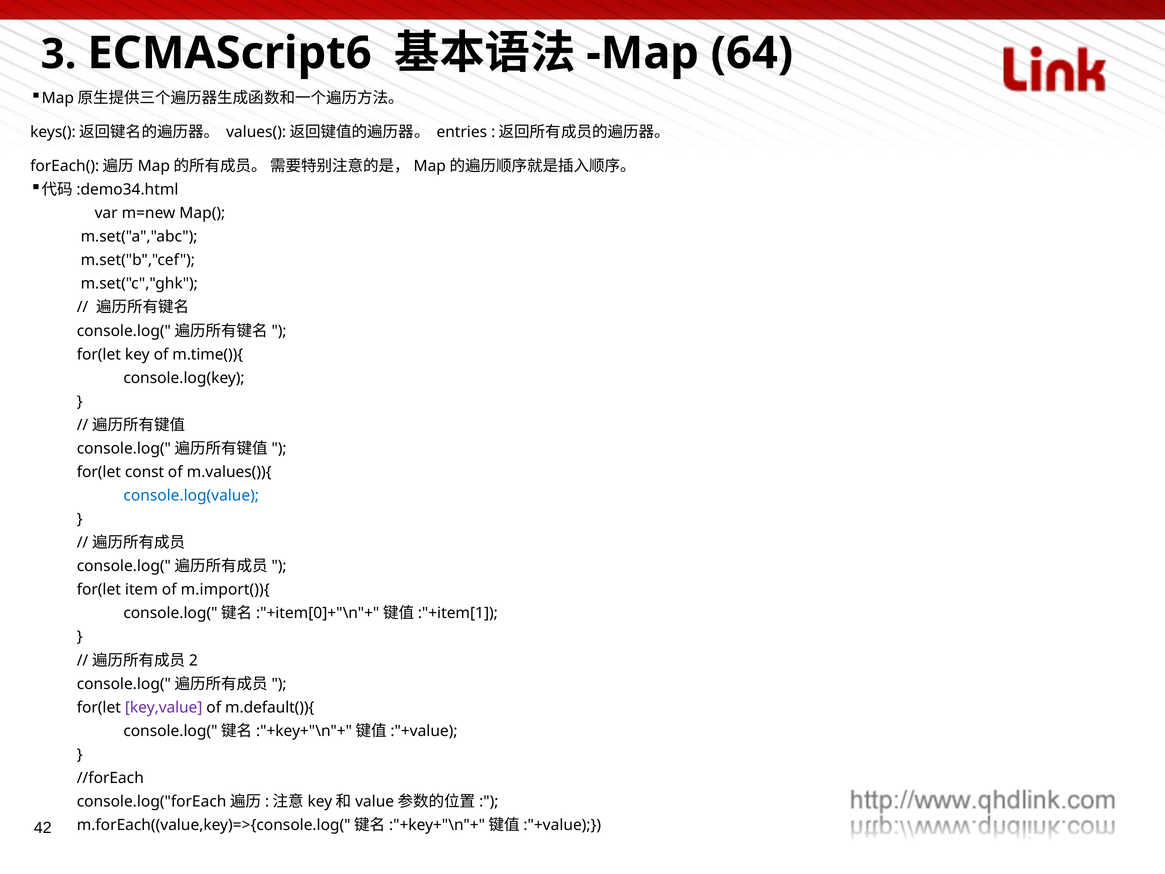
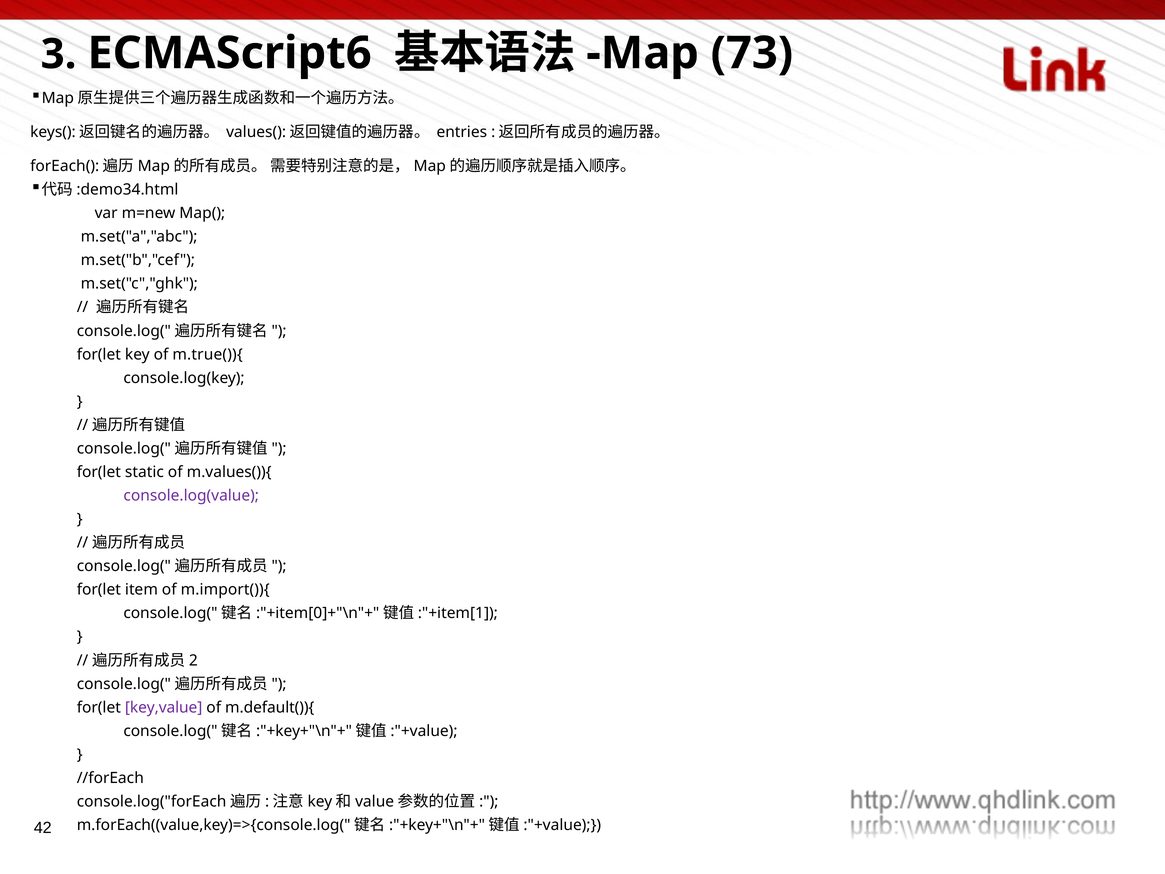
64: 64 -> 73 (752, 53)
m.time()){: m.time()){ -> m.true()){ (208, 354)
const: const -> static (144, 472)
console.log(value colour: blue -> purple (191, 495)
